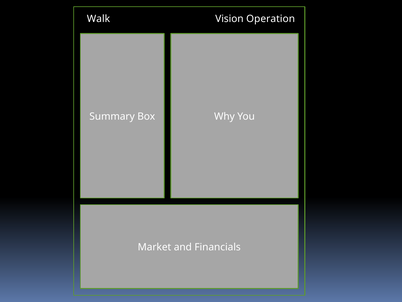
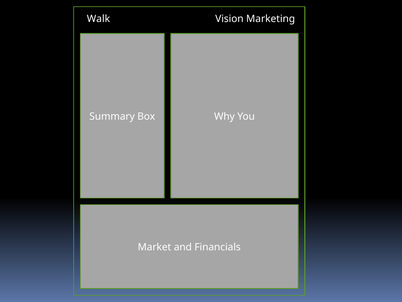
Operation: Operation -> Marketing (271, 19)
